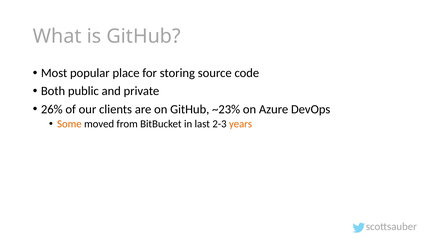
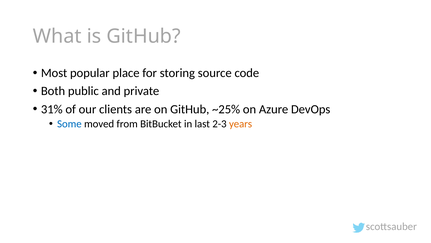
26%: 26% -> 31% (52, 109)
~23%: ~23% -> ~25% (226, 109)
Some colour: orange -> blue (69, 124)
